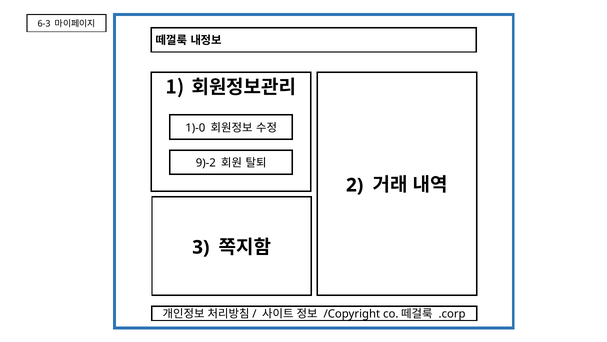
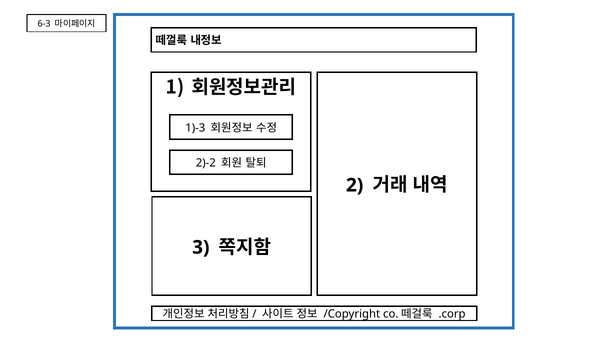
1)-0: 1)-0 -> 1)-3 (195, 128)
9)-2: 9)-2 -> 2)-2 (206, 163)
